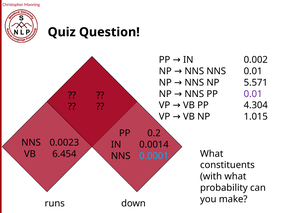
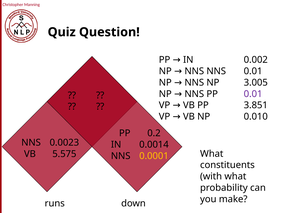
5.571: 5.571 -> 3.005 (256, 82)
4.304: 4.304 -> 3.851 (256, 105)
1.015: 1.015 -> 0.010 (256, 116)
6.454: 6.454 -> 5.575 (64, 153)
0.0001 colour: light blue -> yellow (154, 155)
